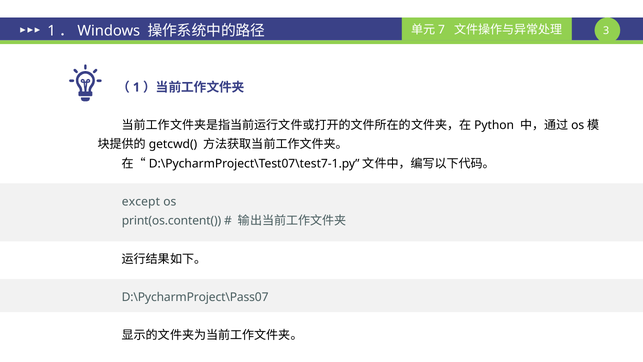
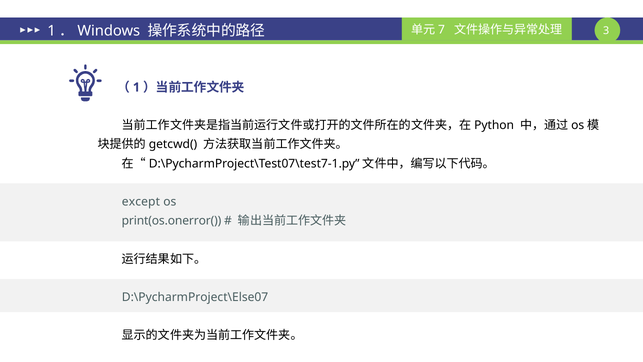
print(os.content(: print(os.content( -> print(os.onerror( (171, 221)
D:\PycharmProject\Pass07: D:\PycharmProject\Pass07 -> D:\PycharmProject\Else07 (195, 297)
